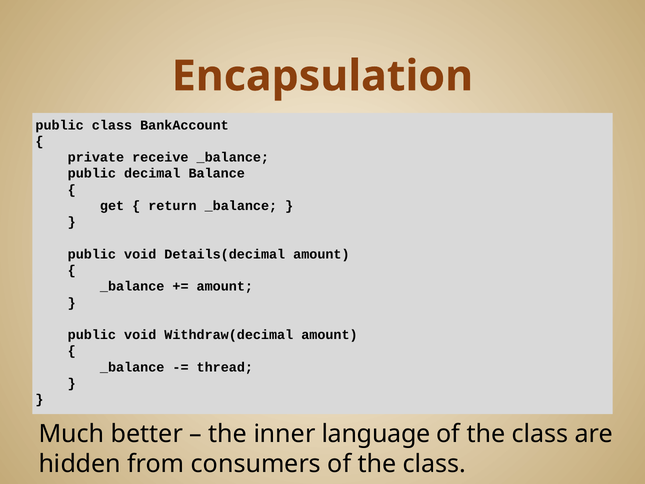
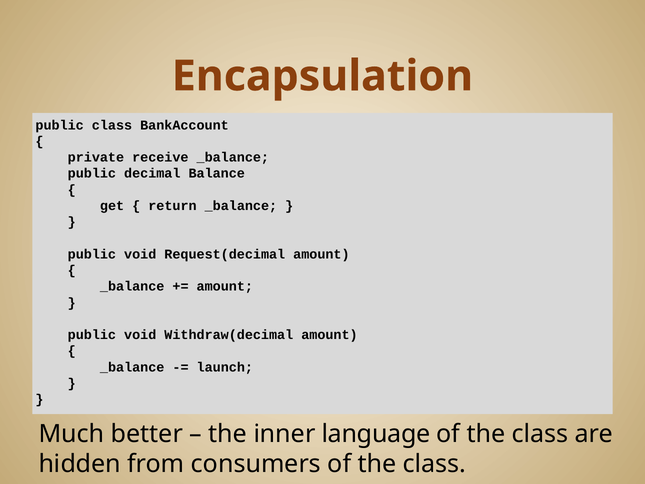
Details(decimal: Details(decimal -> Request(decimal (225, 254)
thread: thread -> launch (225, 367)
